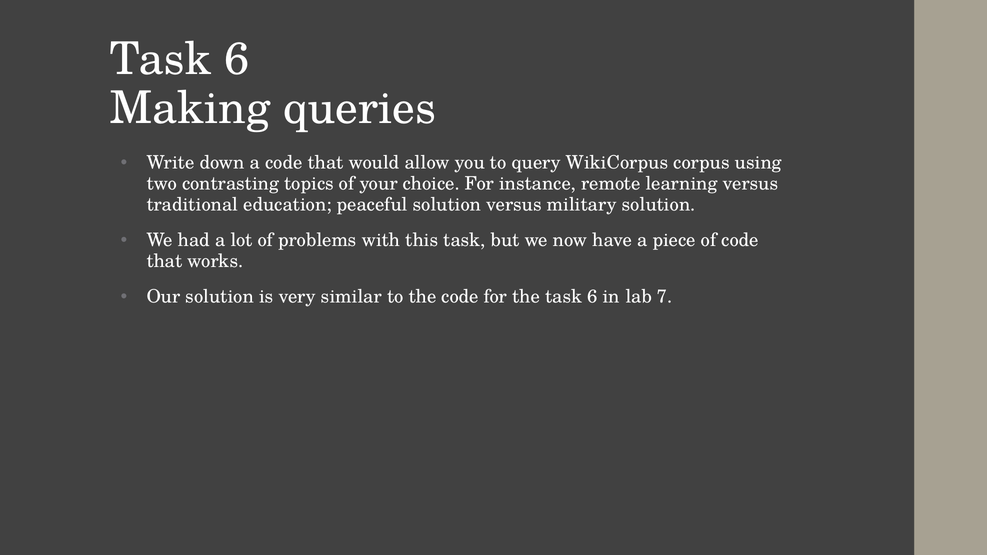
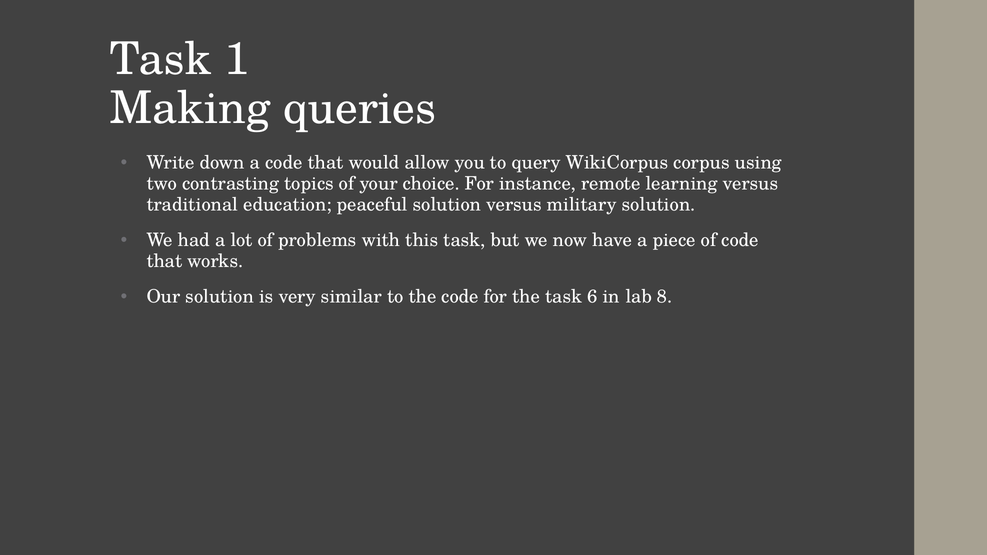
6: 6 -> 1 (237, 60)
7: 7 -> 8 (665, 297)
